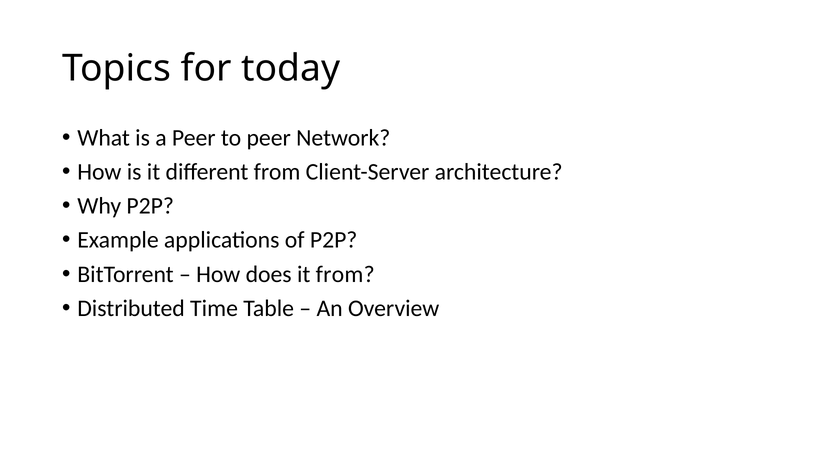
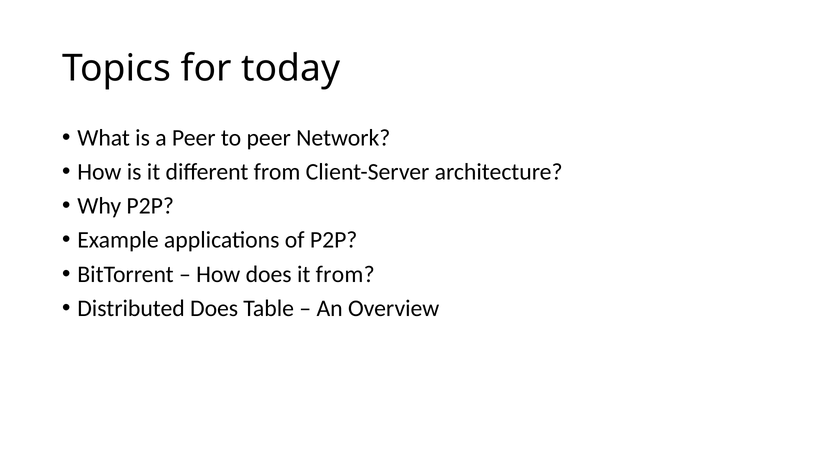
Distributed Time: Time -> Does (214, 308)
